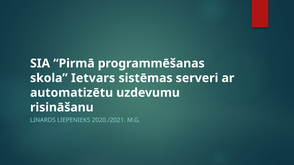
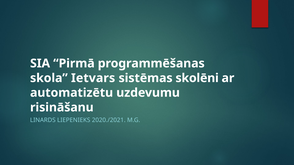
serveri: serveri -> skolēni (197, 78)
